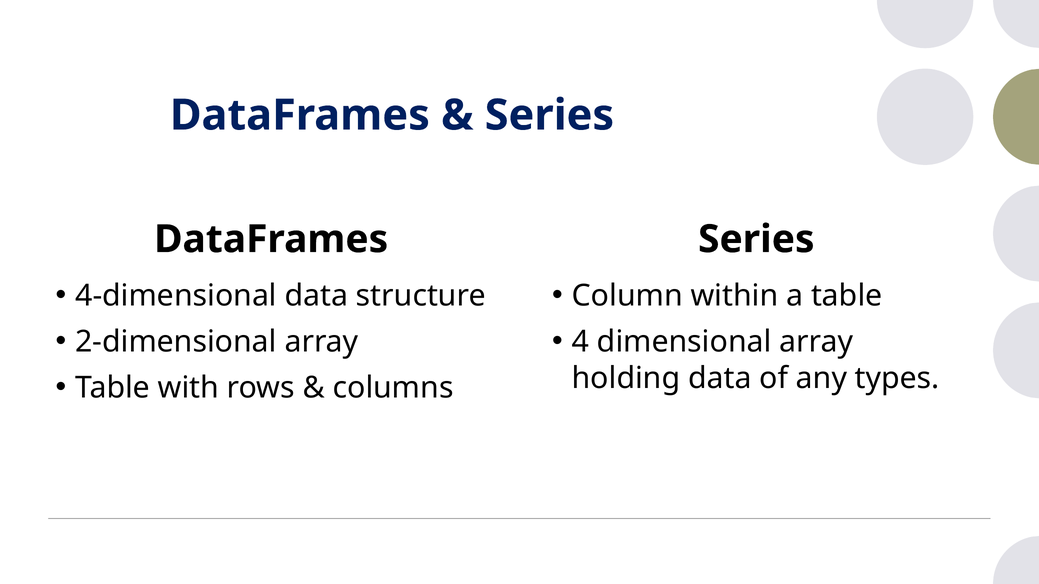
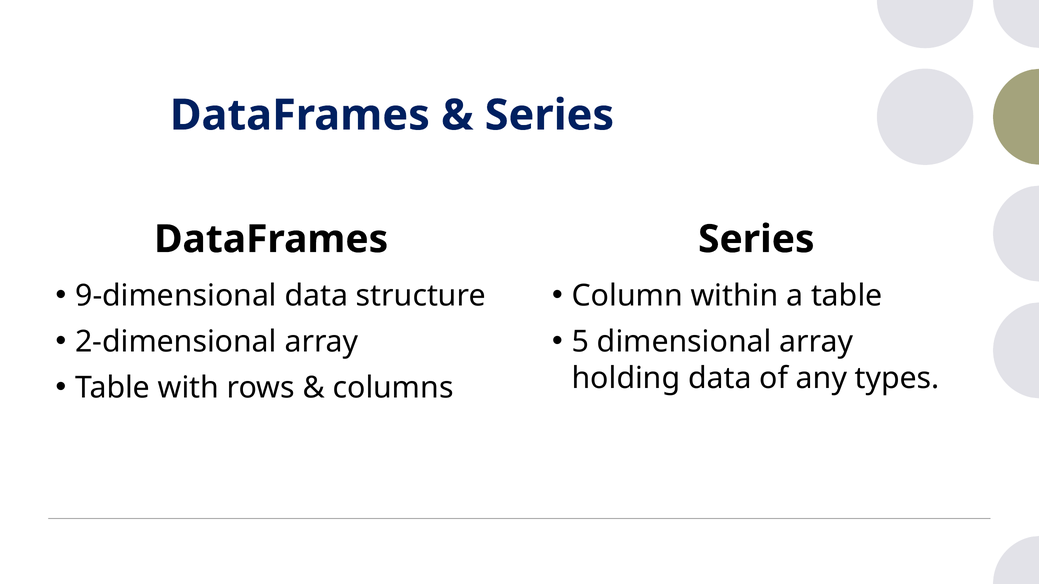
4-dimensional: 4-dimensional -> 9-dimensional (176, 296)
4: 4 -> 5 (581, 342)
